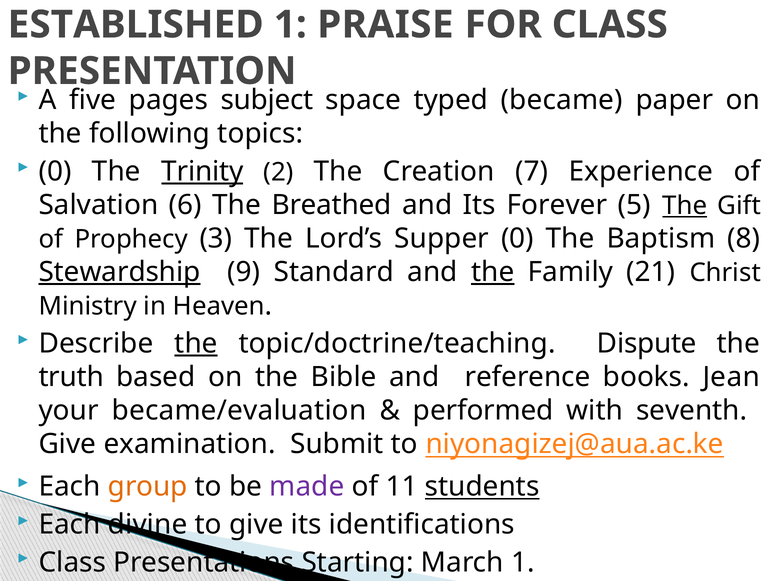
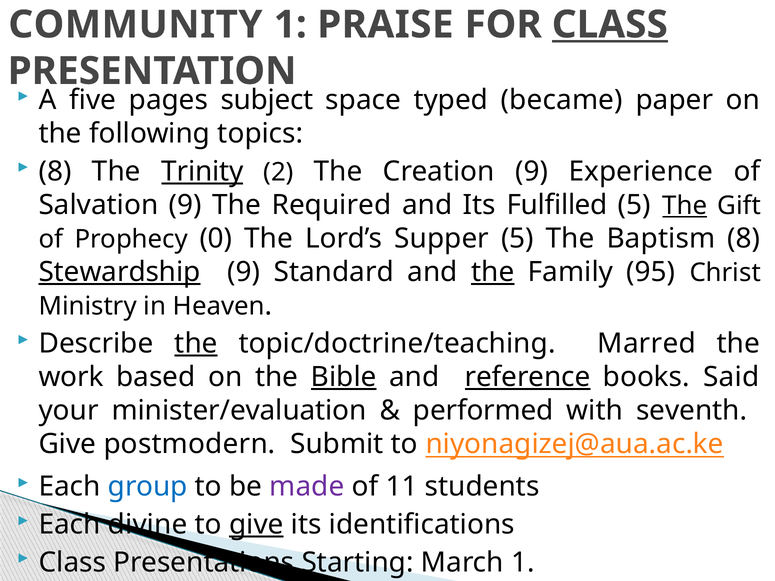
ESTABLISHED: ESTABLISHED -> COMMUNITY (135, 25)
CLASS underline: none -> present (610, 25)
0: 0 -> 8 (55, 171)
Creation 7: 7 -> 9 (532, 171)
Salvation 6: 6 -> 9 (185, 205)
Breathed: Breathed -> Required (332, 205)
Forever: Forever -> Fulfilled (557, 205)
3: 3 -> 0 (216, 239)
Supper 0: 0 -> 5 (517, 239)
21: 21 -> 95 (651, 272)
Dispute: Dispute -> Marred (647, 344)
truth: truth -> work (71, 377)
Bible underline: none -> present (344, 377)
reference underline: none -> present (528, 377)
Jean: Jean -> Said (731, 377)
became/evaluation: became/evaluation -> minister/evaluation (239, 411)
examination: examination -> postmodern (189, 444)
group colour: orange -> blue (148, 487)
students underline: present -> none (482, 487)
give underline: none -> present (256, 525)
